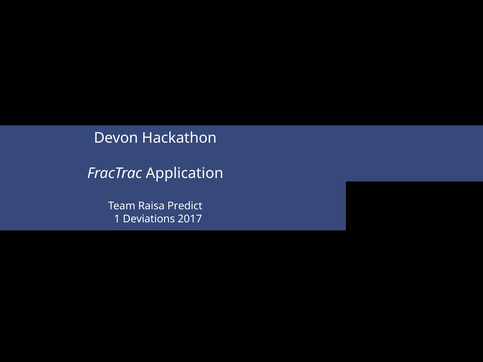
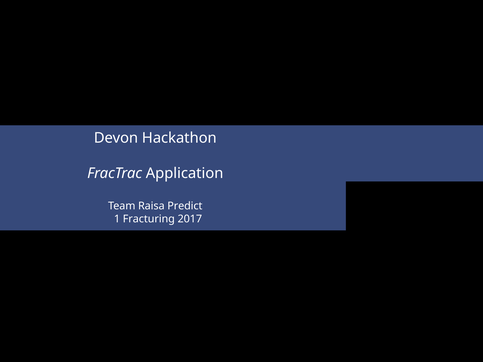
Deviations: Deviations -> Fracturing (149, 219)
